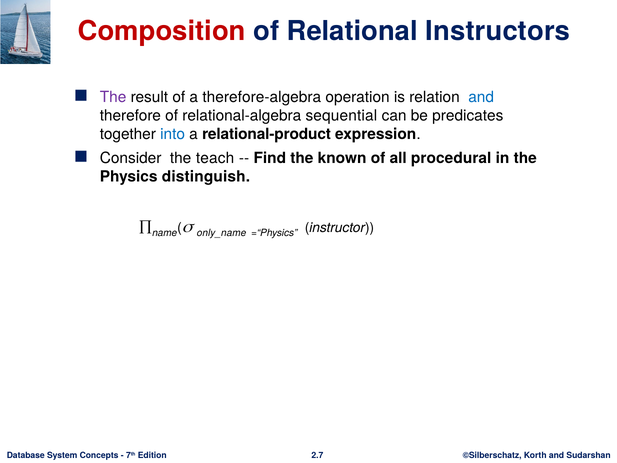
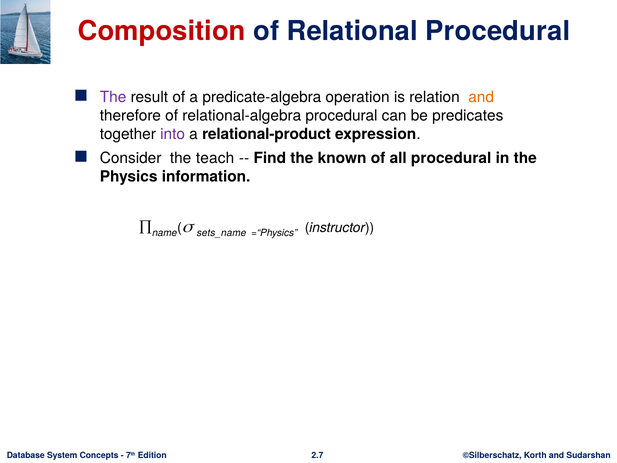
Relational Instructors: Instructors -> Procedural (498, 31)
therefore-algebra: therefore-algebra -> predicate-algebra (262, 97)
and colour: blue -> orange (481, 97)
relational-algebra sequential: sequential -> procedural (341, 116)
into colour: blue -> purple (173, 134)
distinguish: distinguish -> information (206, 177)
only_name: only_name -> sets_name (222, 233)
